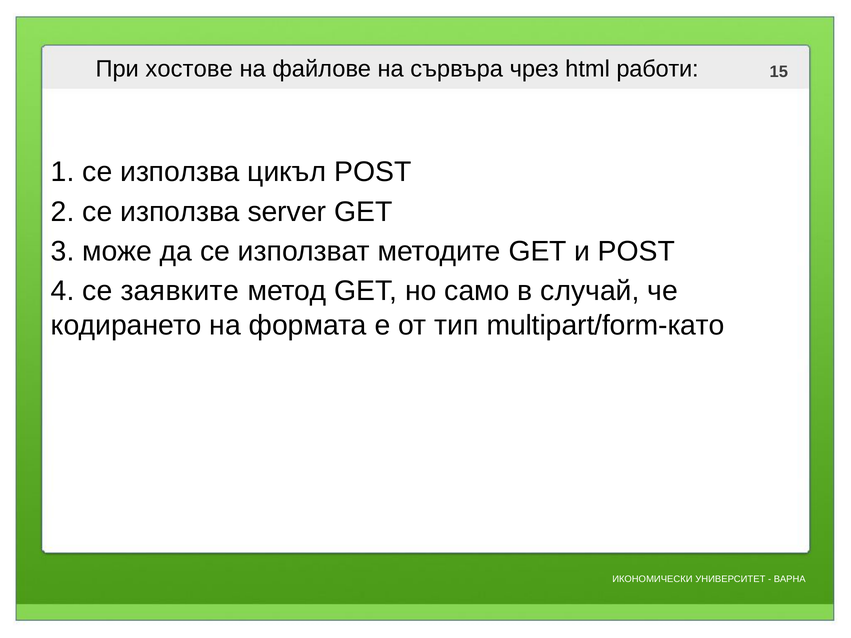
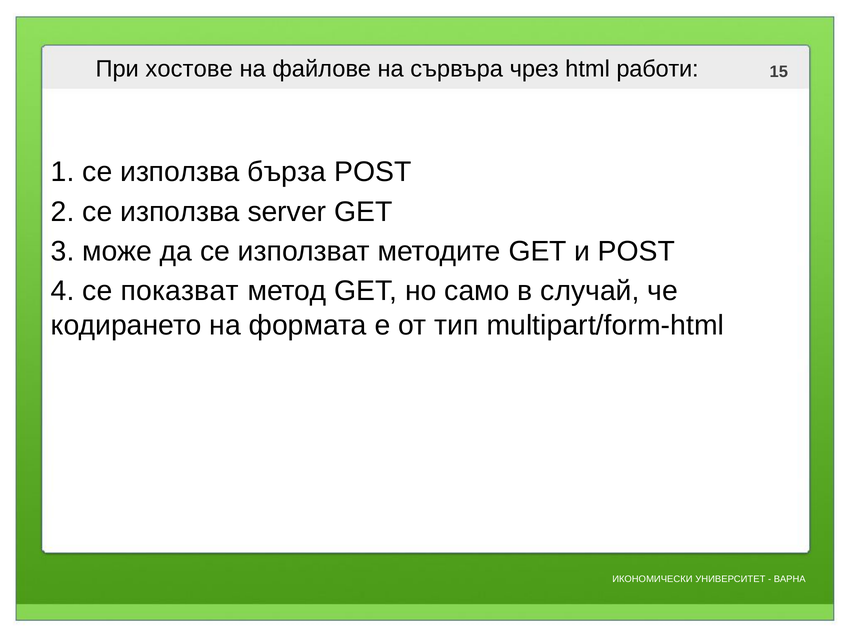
цикъл: цикъл -> бърза (287, 172)
заявките: заявките -> показват (180, 291)
multipart/form-като: multipart/form-като -> multipart/form-html (605, 325)
